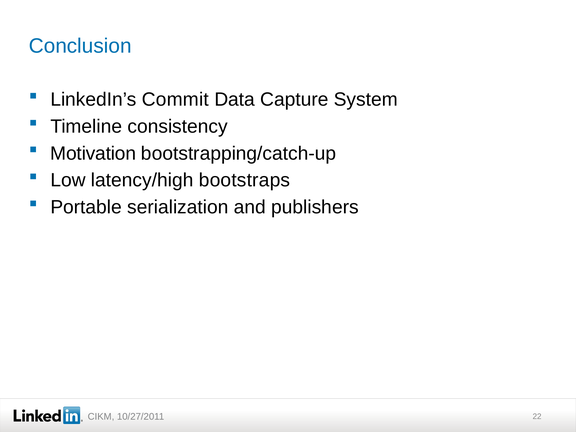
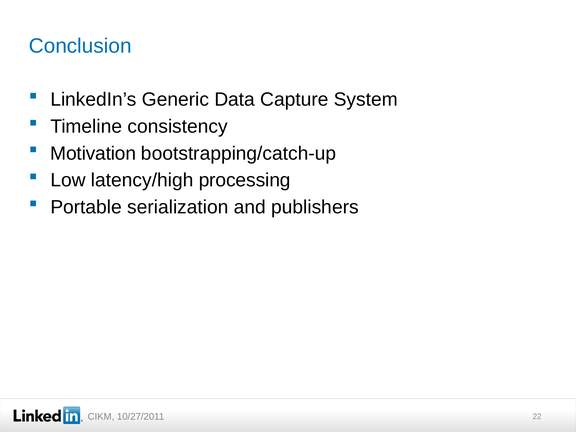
Commit: Commit -> Generic (175, 100)
bootstraps: bootstraps -> processing (245, 180)
